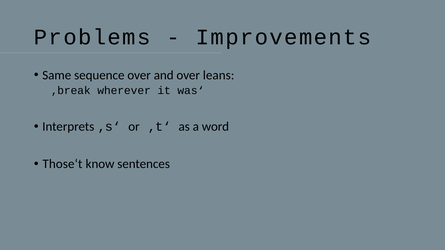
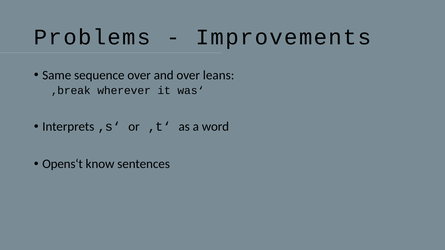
Those‘t: Those‘t -> Opens‘t (63, 164)
